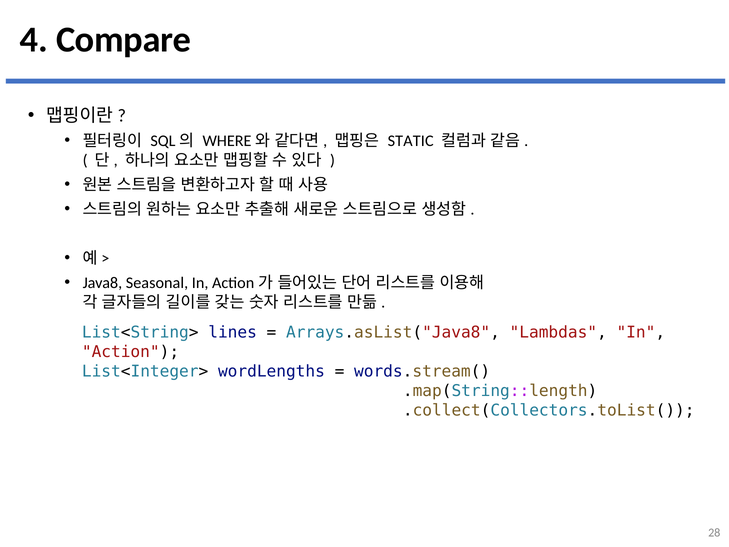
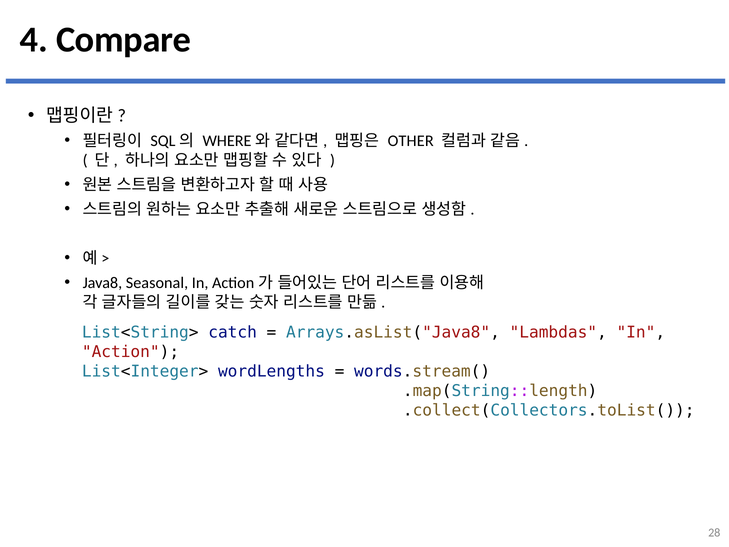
STATIC: STATIC -> OTHER (411, 141)
lines: lines -> catch (233, 332)
